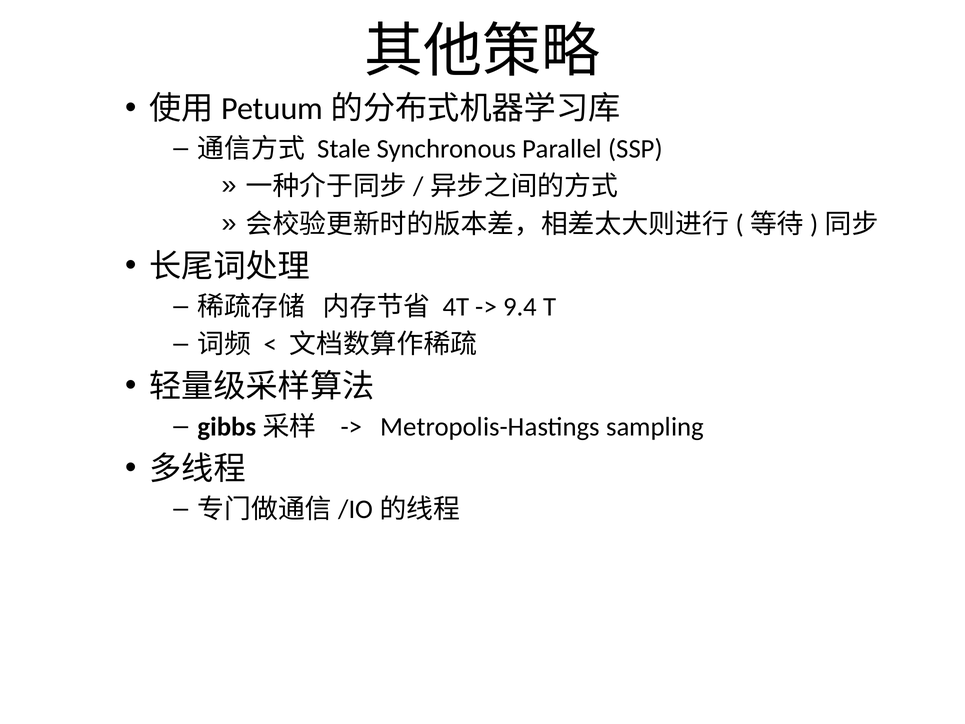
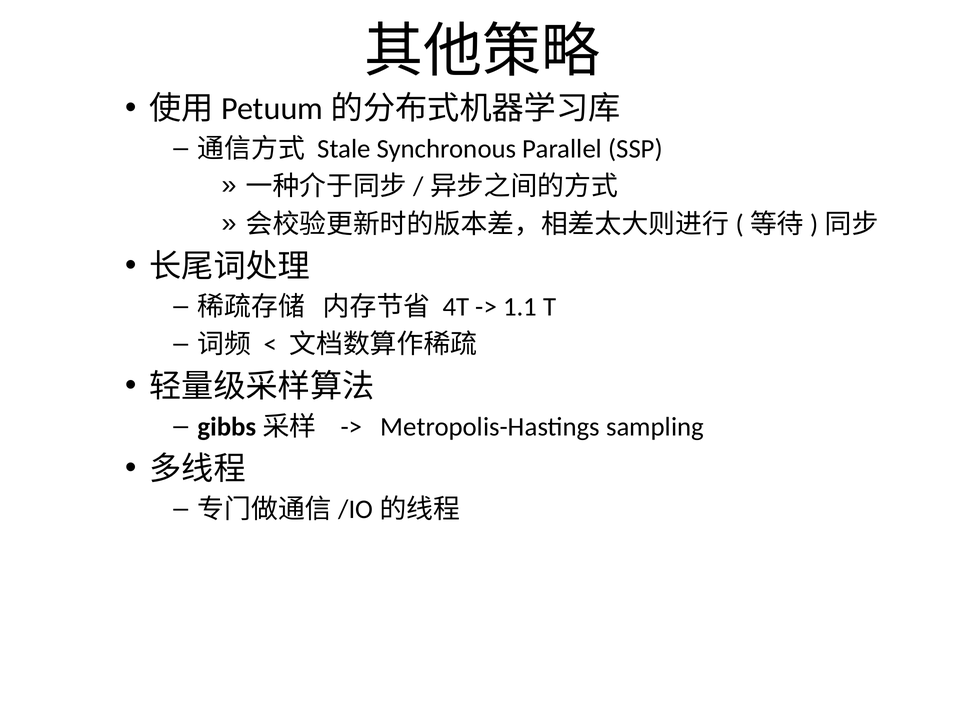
9.4: 9.4 -> 1.1 (520, 307)
